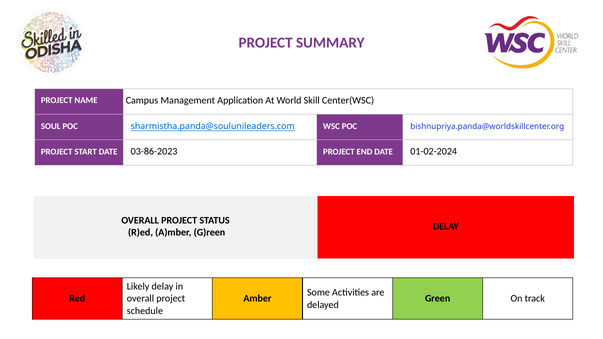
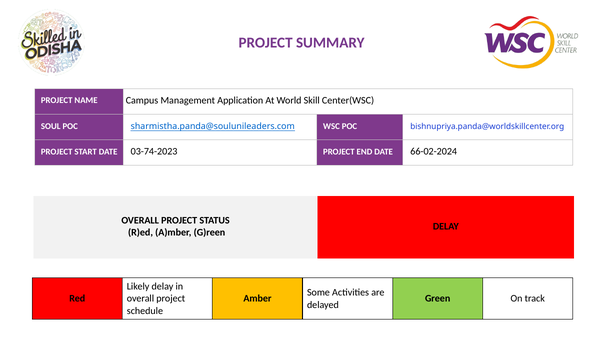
03-86-2023: 03-86-2023 -> 03-74-2023 (154, 152)
01-02-2024: 01-02-2024 -> 66-02-2024 (434, 152)
